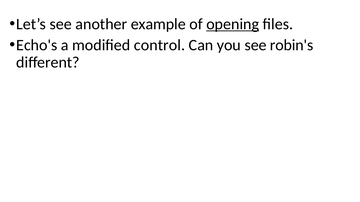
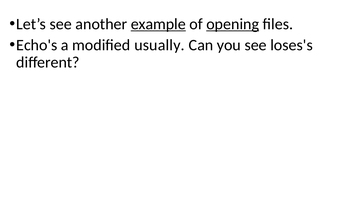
example underline: none -> present (158, 24)
control: control -> usually (159, 45)
robin's: robin's -> loses's (292, 45)
